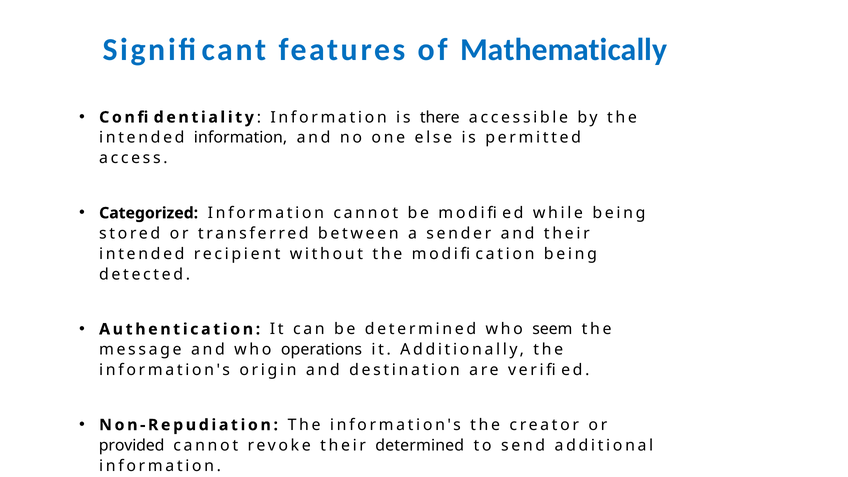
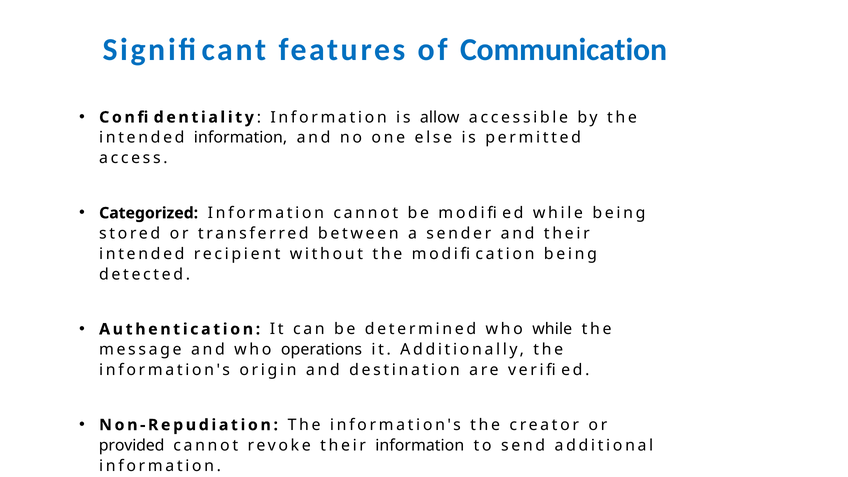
Mathematically: Mathematically -> Communication (564, 50)
there: there -> allow (440, 117)
who seem: seem -> while (552, 329)
their determined: determined -> information (420, 445)
